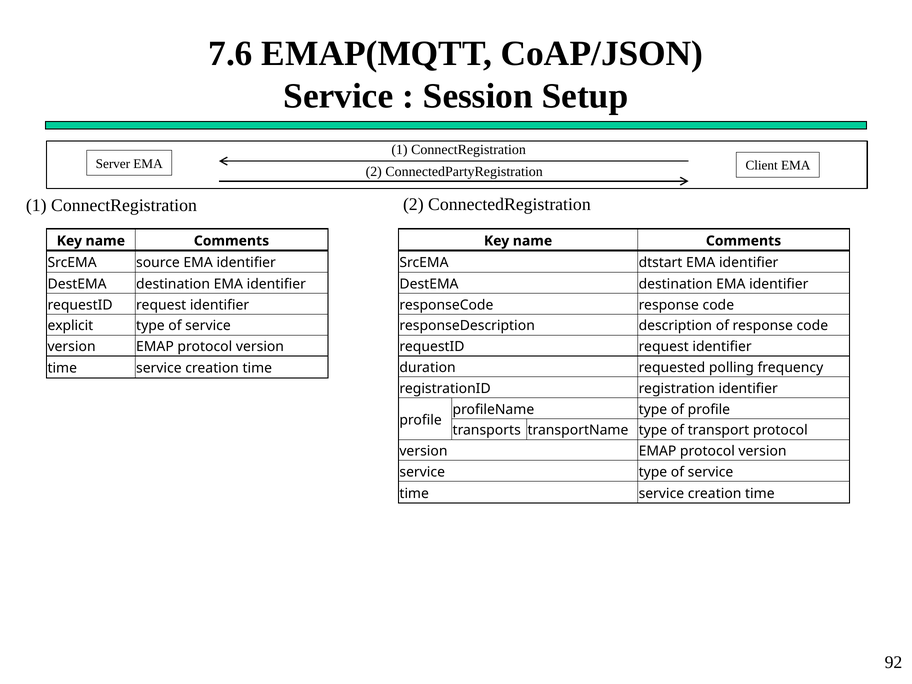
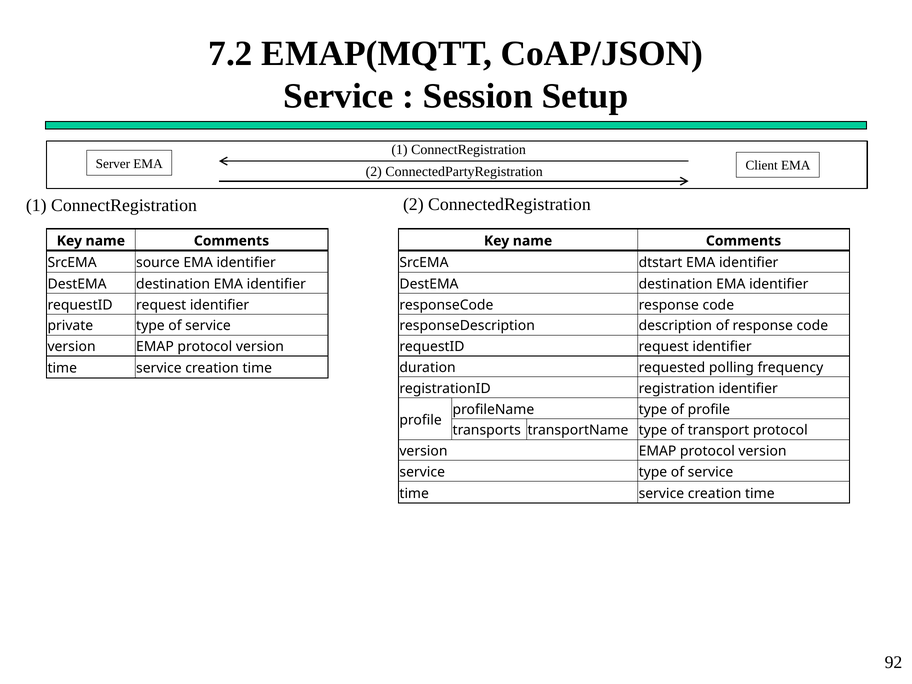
7.6: 7.6 -> 7.2 (231, 53)
explicit: explicit -> private (70, 326)
